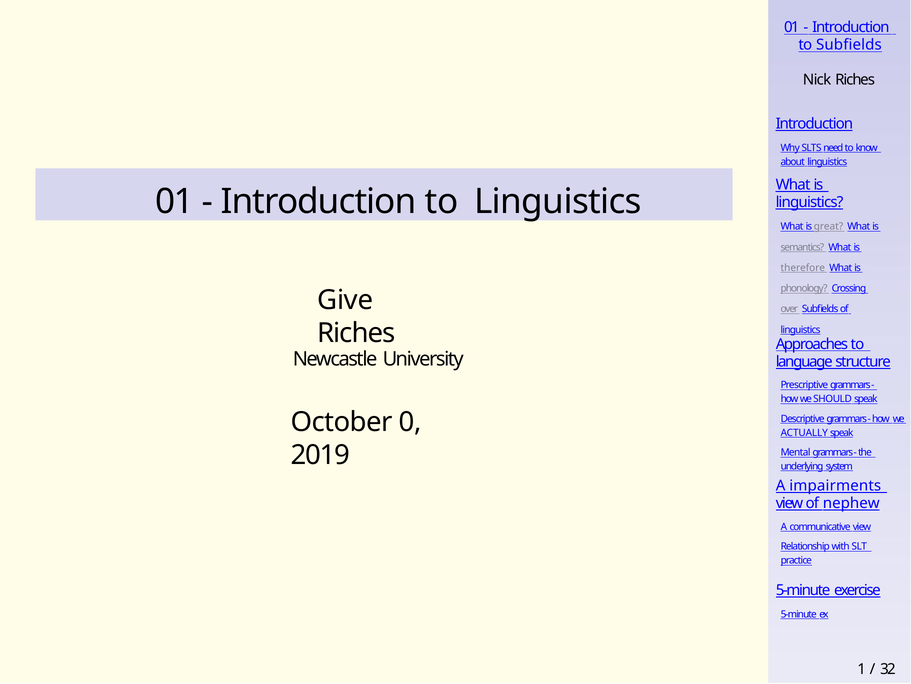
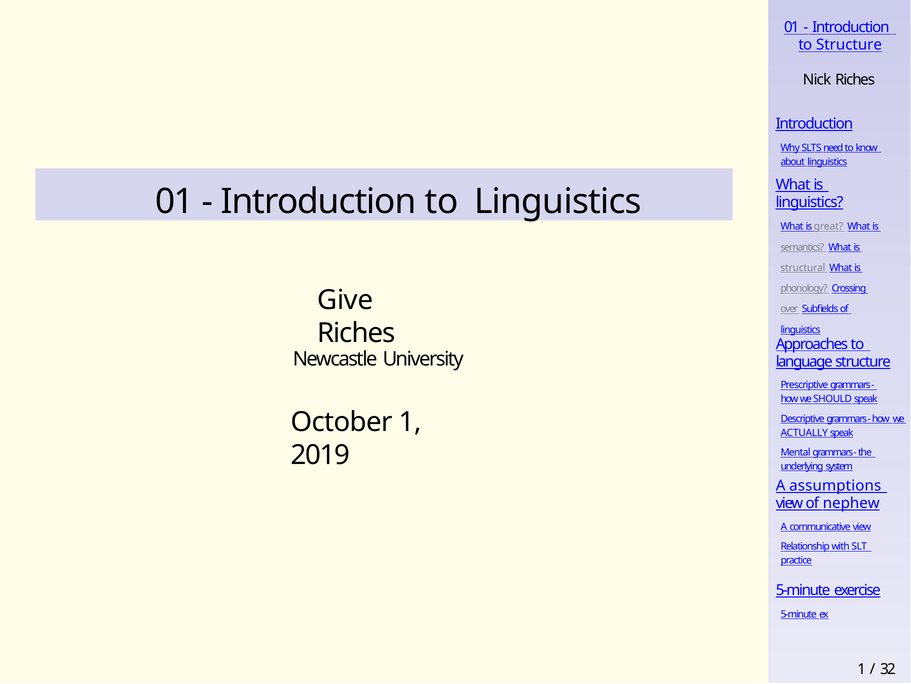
to Subfields: Subfields -> Structure (849, 45)
therefore: therefore -> structural (803, 268)
October 0: 0 -> 1 (410, 422)
impairments: impairments -> assumptions (835, 486)
